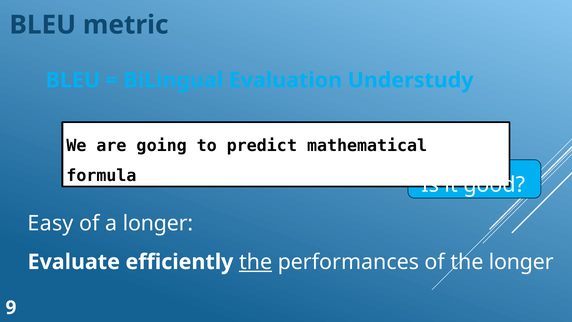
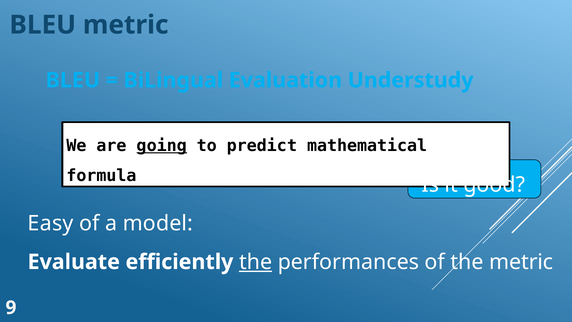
going underline: none -> present (162, 145)
a longer: longer -> model (158, 223)
the longer: longer -> metric (521, 262)
